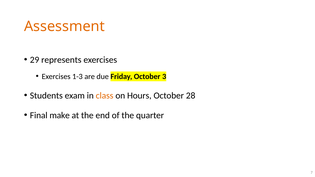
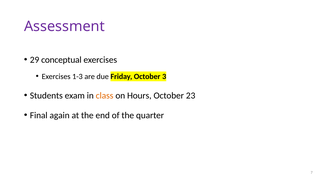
Assessment colour: orange -> purple (64, 26)
represents: represents -> conceptual (61, 60)
28: 28 -> 23 (191, 96)
make: make -> again (60, 115)
